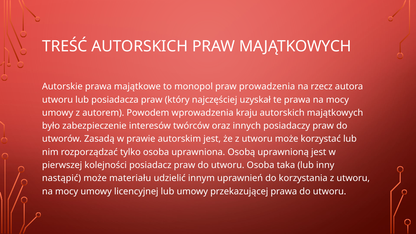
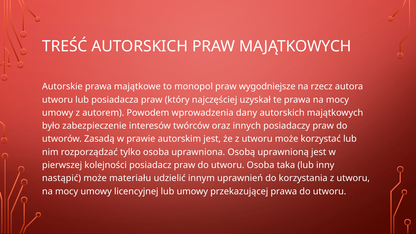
prowadzenia: prowadzenia -> wygodniejsze (267, 87)
kraju: kraju -> dany (247, 113)
